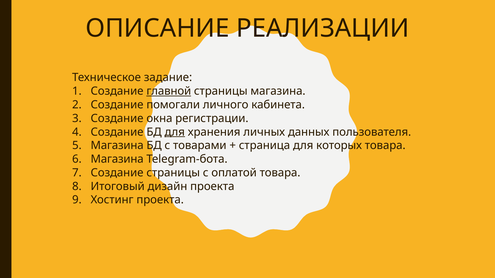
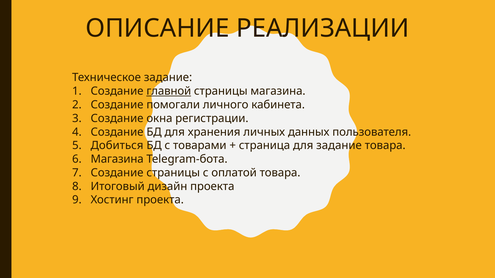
для underline: present -> none (175, 132)
Магазина: Магазина -> Добиться (117, 146)
для которых: которых -> задание (339, 146)
